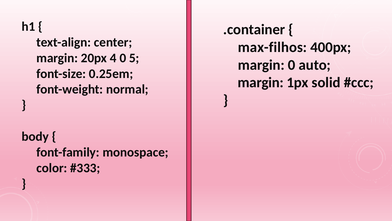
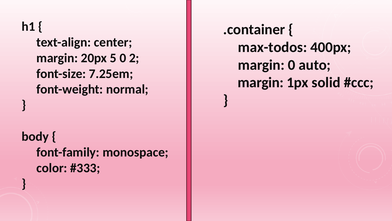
max-filhos: max-filhos -> max-todos (273, 47)
4: 4 -> 5 (113, 58)
5: 5 -> 2 (134, 58)
0.25em: 0.25em -> 7.25em (111, 74)
